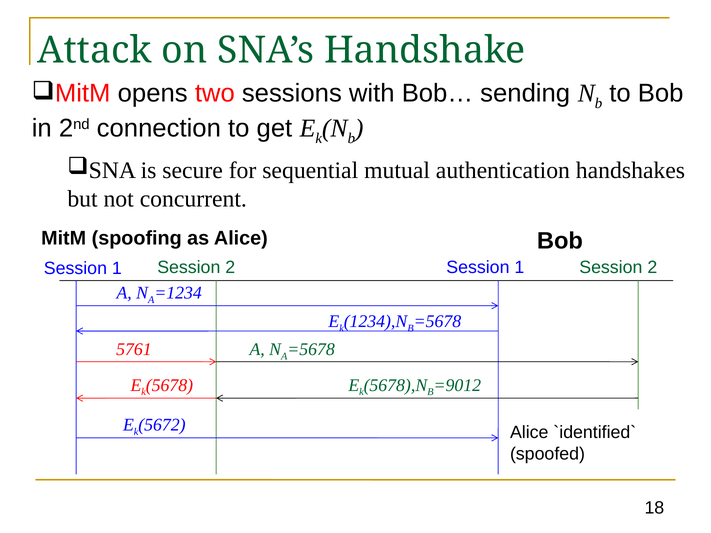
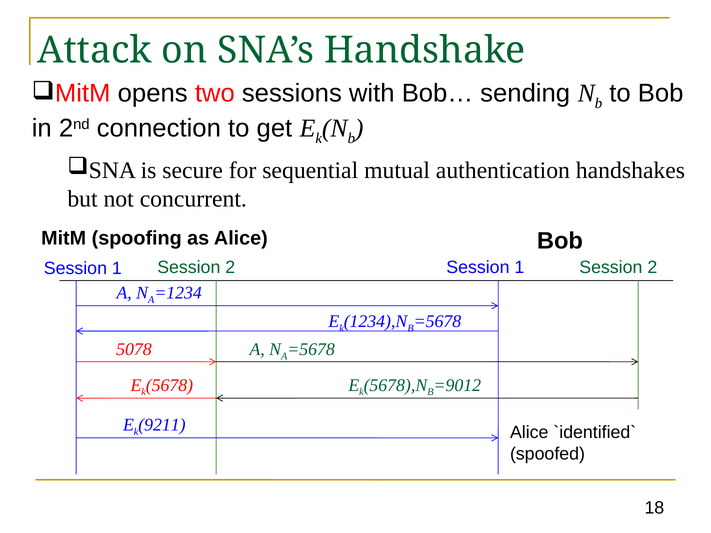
5761: 5761 -> 5078 (134, 350)
5672: 5672 -> 9211 (162, 425)
